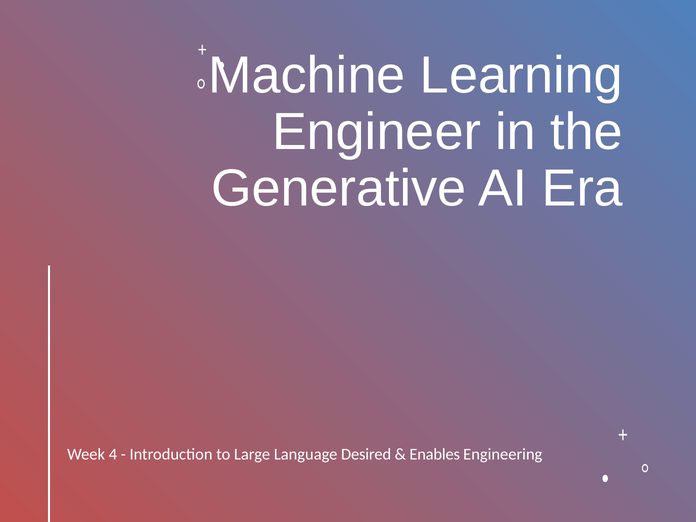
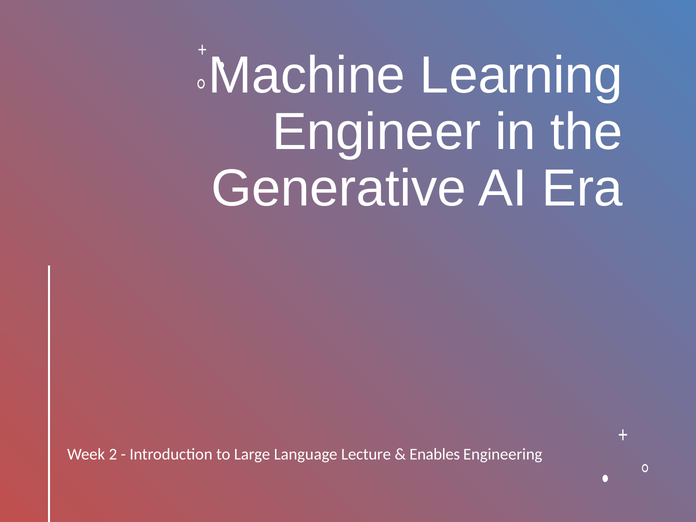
4: 4 -> 2 (113, 455)
Desired: Desired -> Lecture (366, 455)
